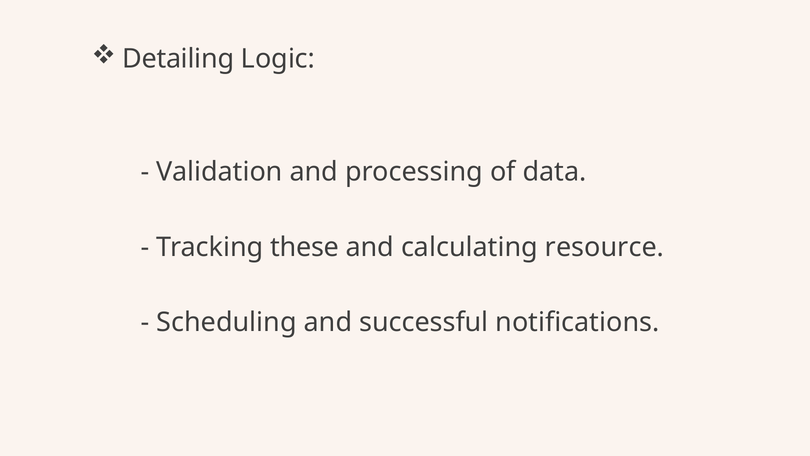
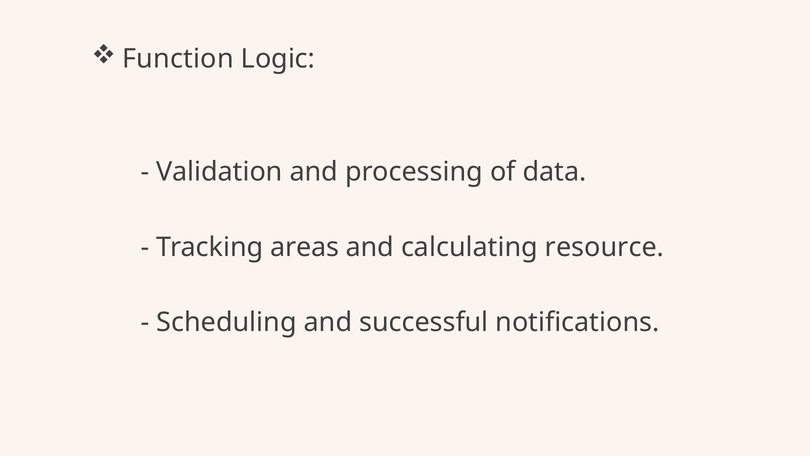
Detailing: Detailing -> Function (178, 59)
these: these -> areas (305, 247)
